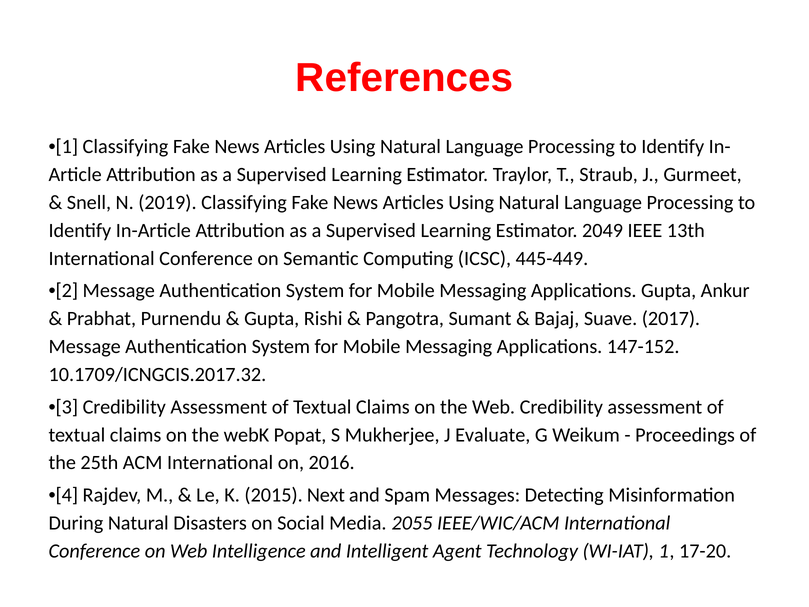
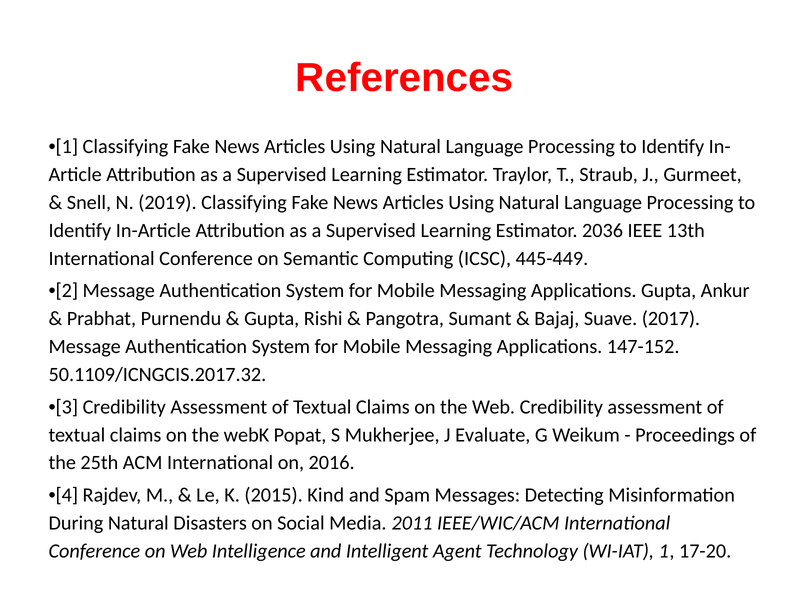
2049: 2049 -> 2036 (603, 230)
10.1709/ICNGCIS.2017.32: 10.1709/ICNGCIS.2017.32 -> 50.1109/ICNGCIS.2017.32 (157, 374)
Next: Next -> Kind (326, 495)
2055: 2055 -> 2011 (412, 523)
